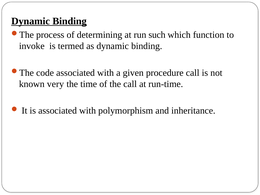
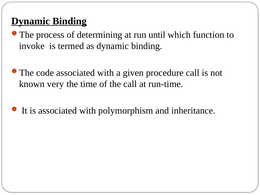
such: such -> until (157, 35)
